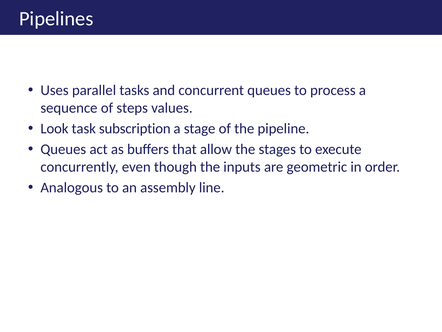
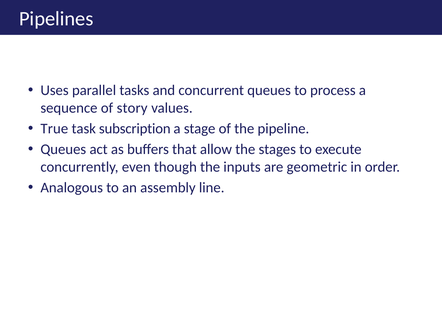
steps: steps -> story (132, 108)
Look: Look -> True (54, 128)
